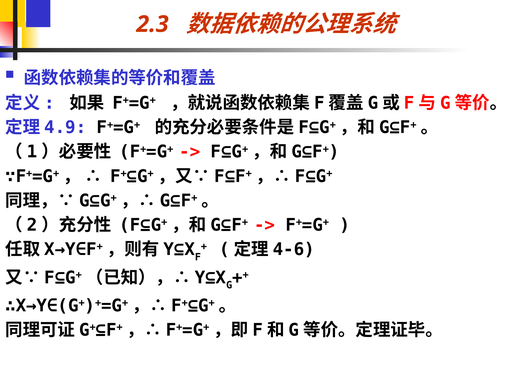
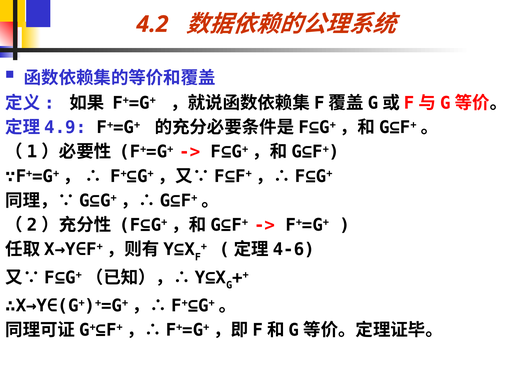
2.3: 2.3 -> 4.2 (152, 24)
